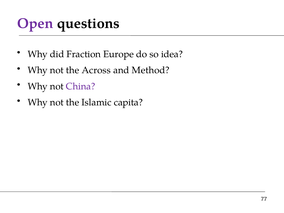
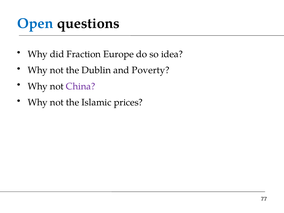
Open colour: purple -> blue (35, 23)
Across: Across -> Dublin (96, 70)
Method: Method -> Poverty (151, 70)
capita: capita -> prices (128, 102)
